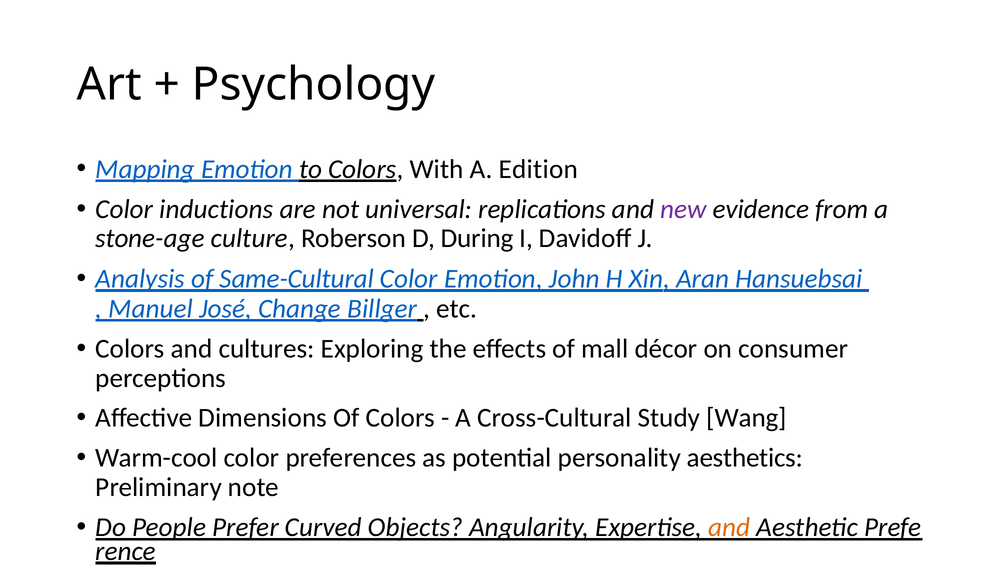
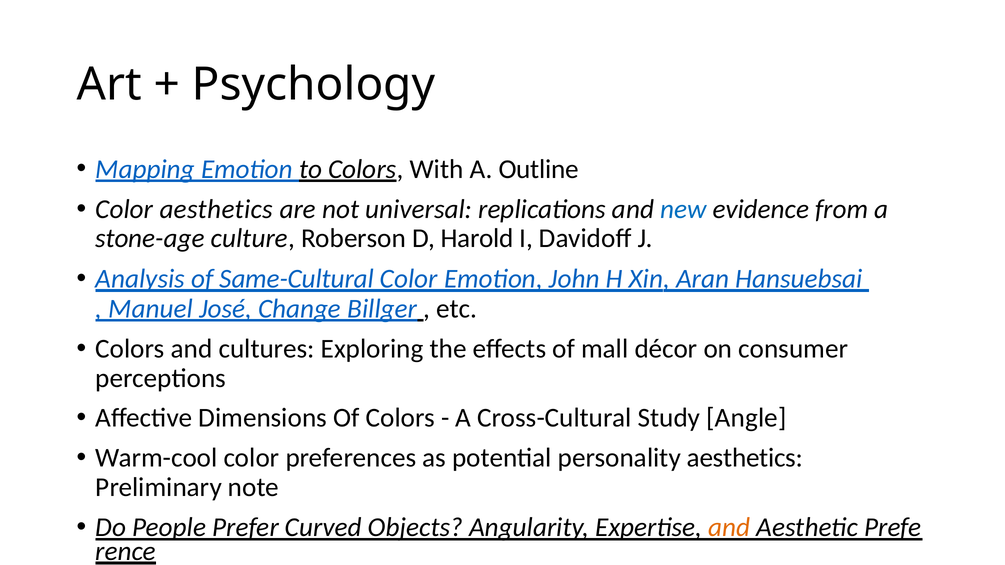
Edition: Edition -> Outline (539, 169)
Color inductions: inductions -> aesthetics (216, 209)
new colour: purple -> blue (683, 209)
During: During -> Harold (477, 239)
Wang: Wang -> Angle (746, 418)
